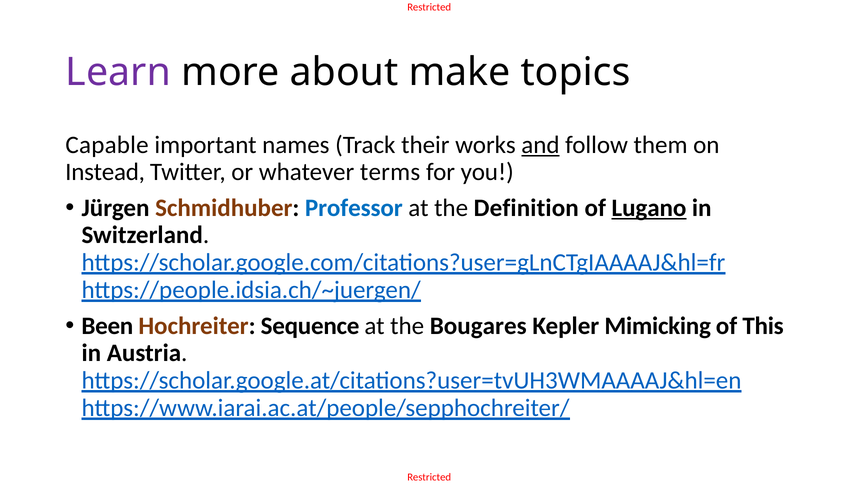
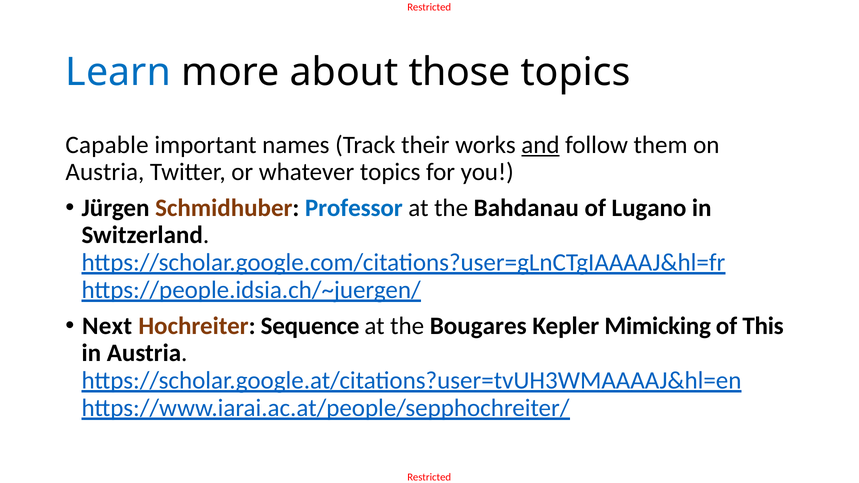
Learn colour: purple -> blue (118, 72)
make: make -> those (460, 72)
Instead: Instead -> Austria (105, 172)
whatever terms: terms -> topics (390, 172)
Definition: Definition -> Bahdanau (526, 208)
Lugano underline: present -> none (649, 208)
Been: Been -> Next (107, 326)
